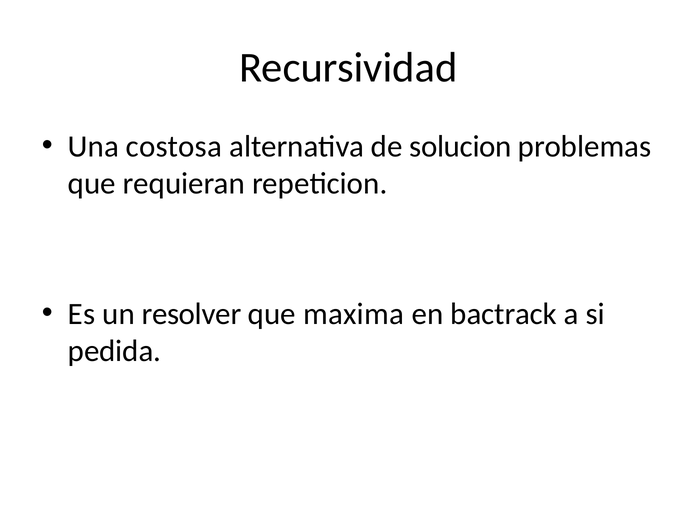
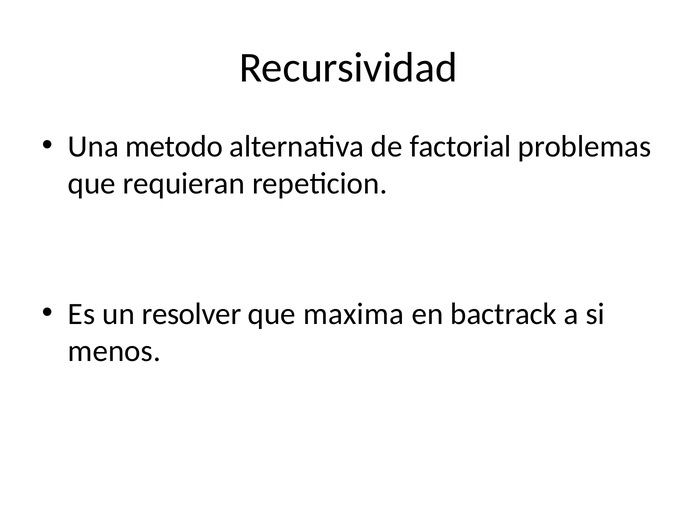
costosa: costosa -> metodo (174, 146)
solucion: solucion -> factorial (460, 146)
pedida: pedida -> menos (114, 351)
